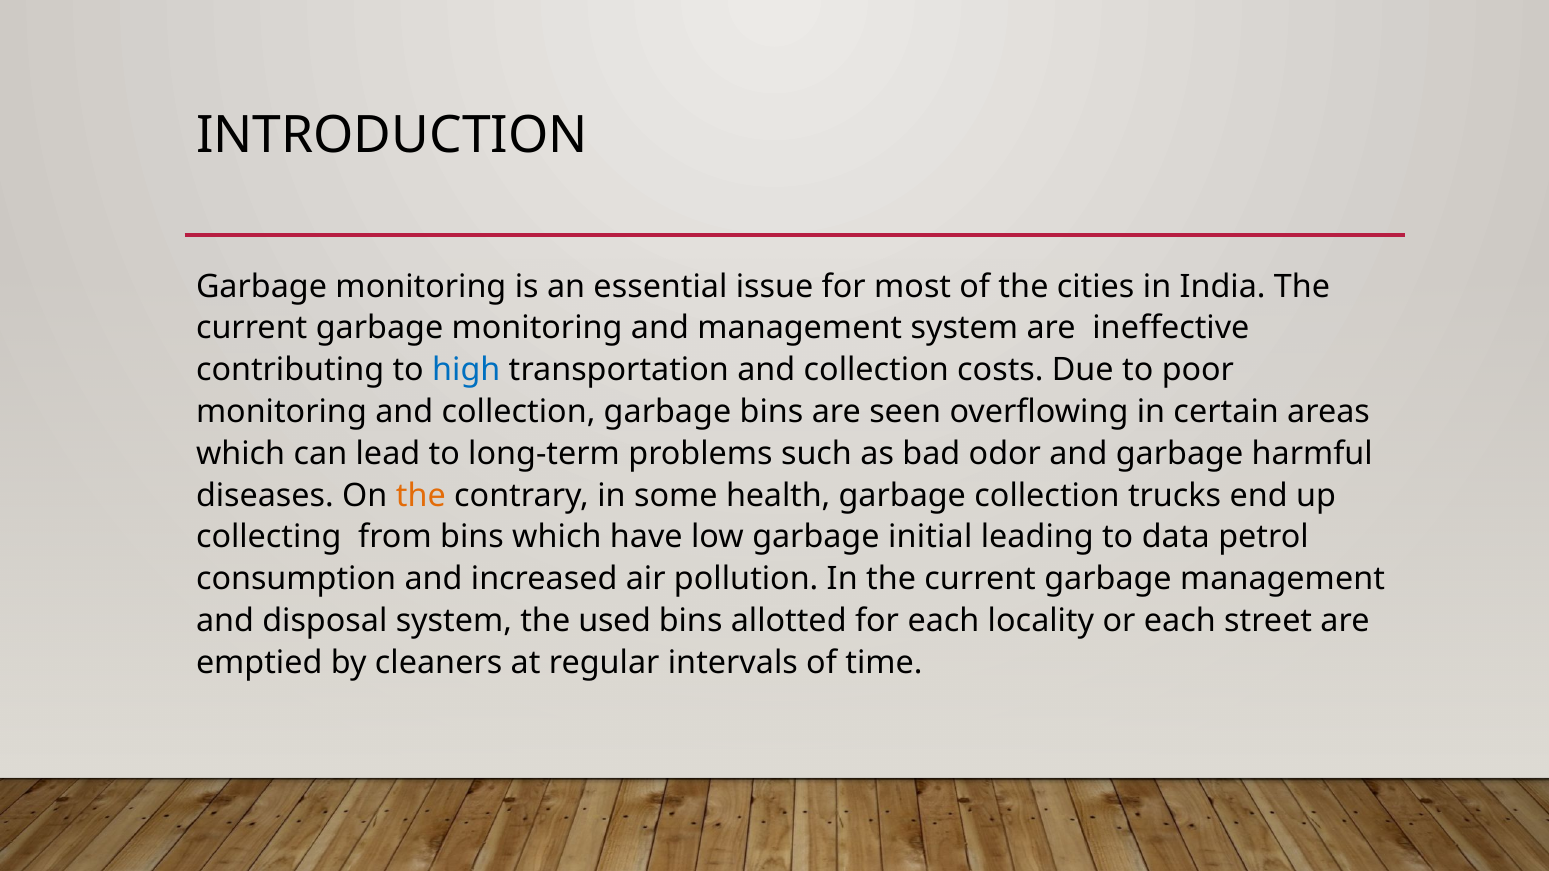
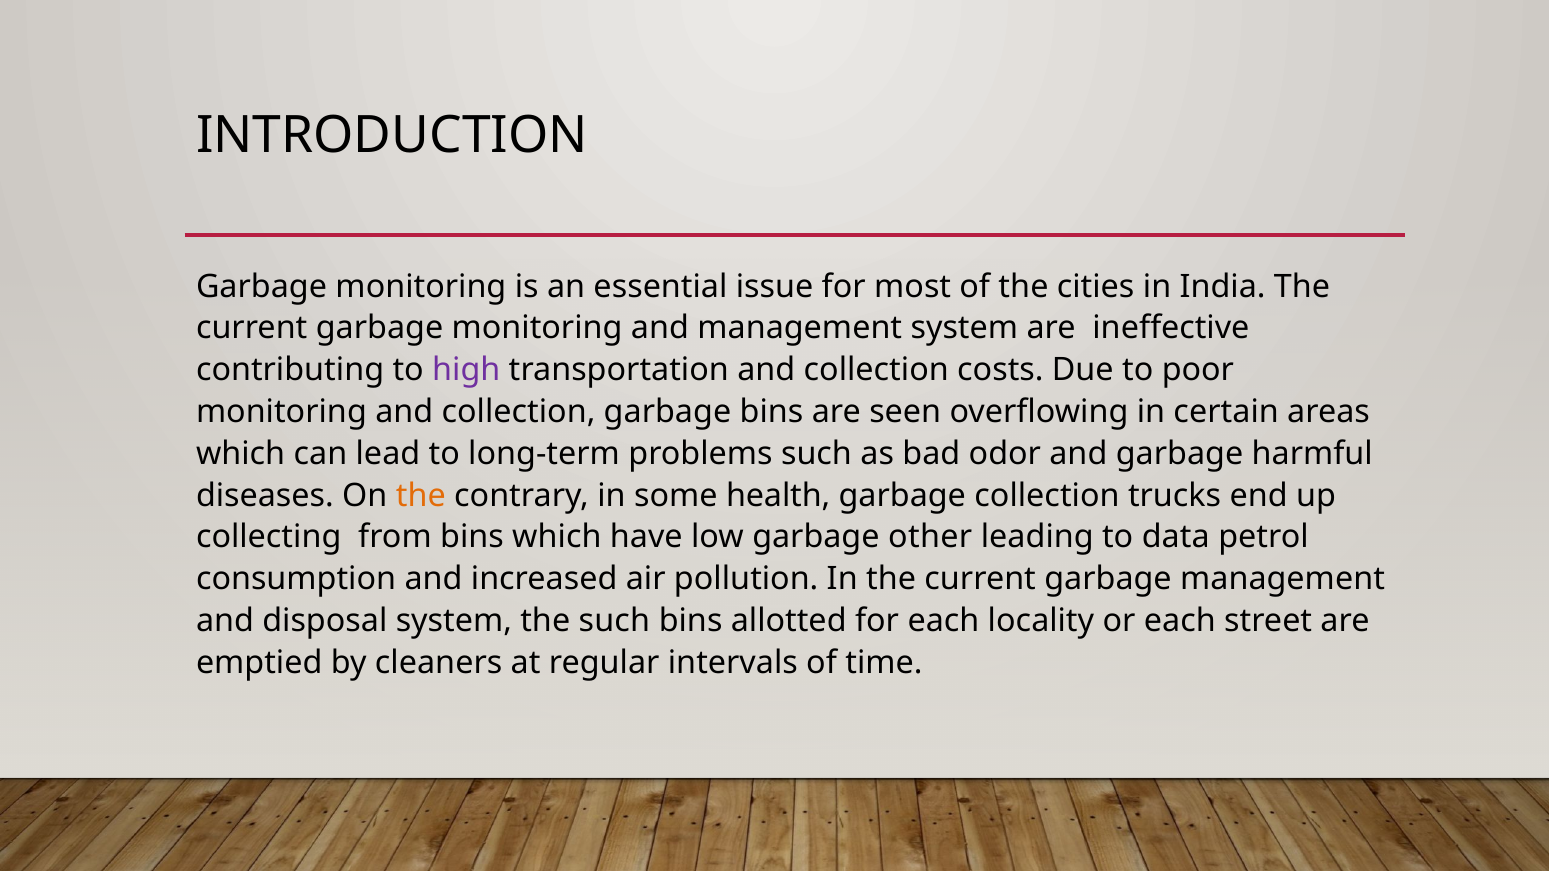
high colour: blue -> purple (466, 370)
initial: initial -> other (930, 537)
the used: used -> such (614, 621)
